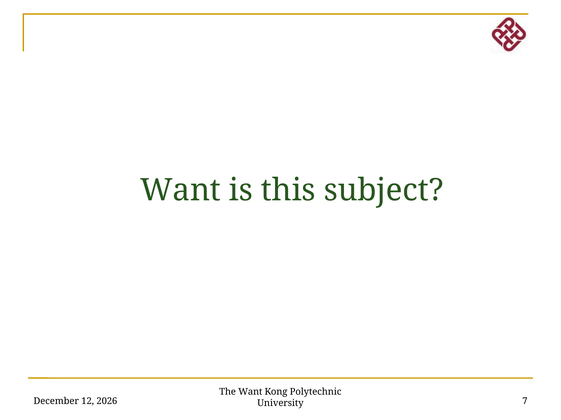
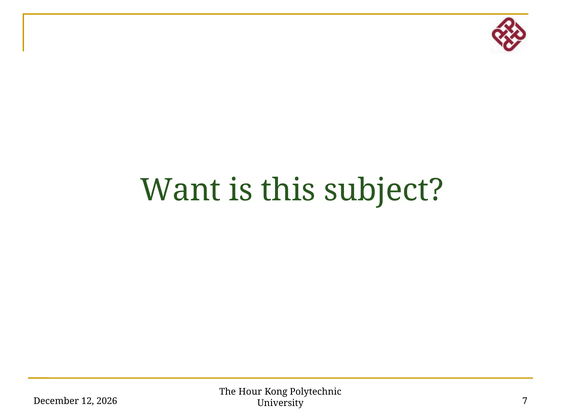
The Want: Want -> Hour (250, 392)
